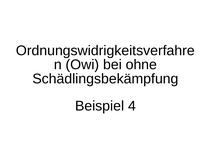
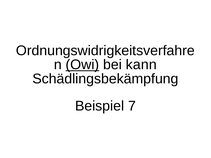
Owi underline: none -> present (82, 65)
ohne: ohne -> kann (141, 65)
4: 4 -> 7 (132, 106)
